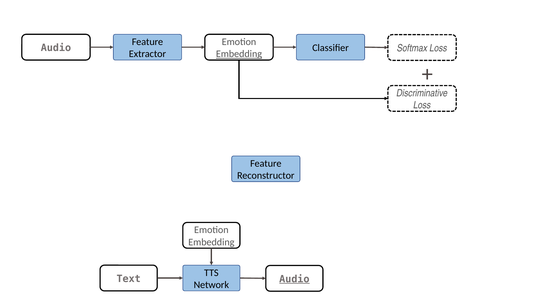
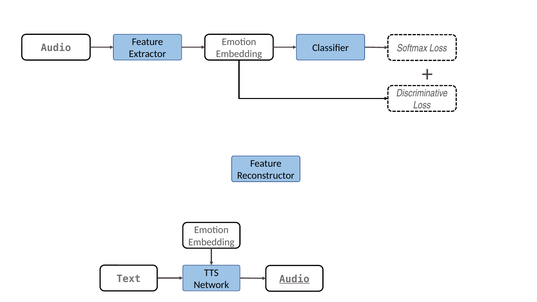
Embedding underline: present -> none (239, 54)
